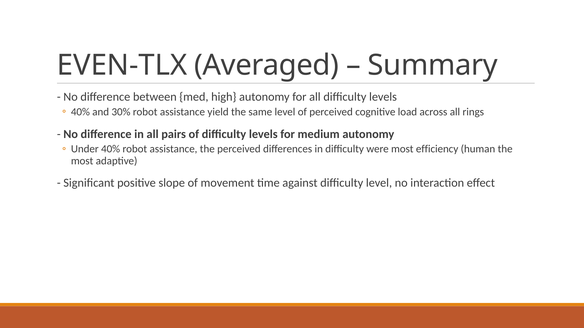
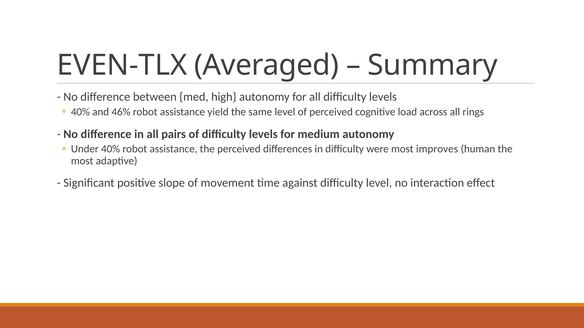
30%: 30% -> 46% (121, 112)
efficiency: efficiency -> improves (437, 149)
